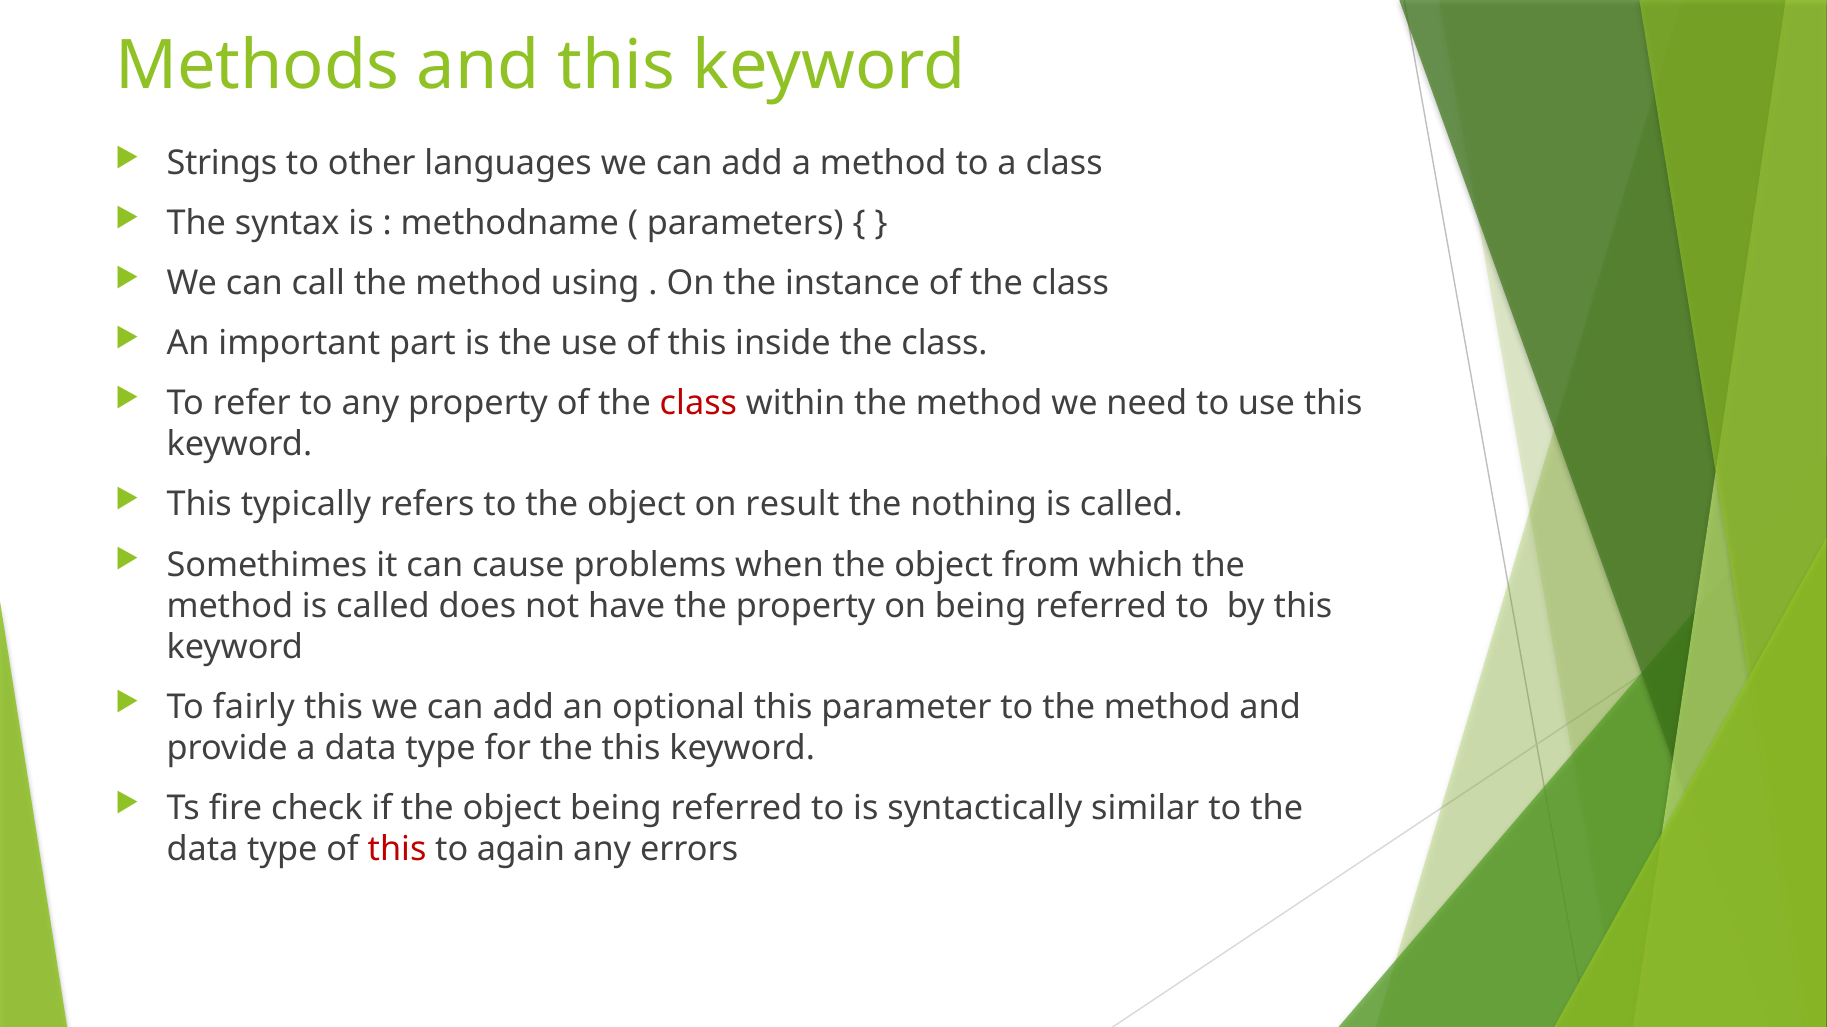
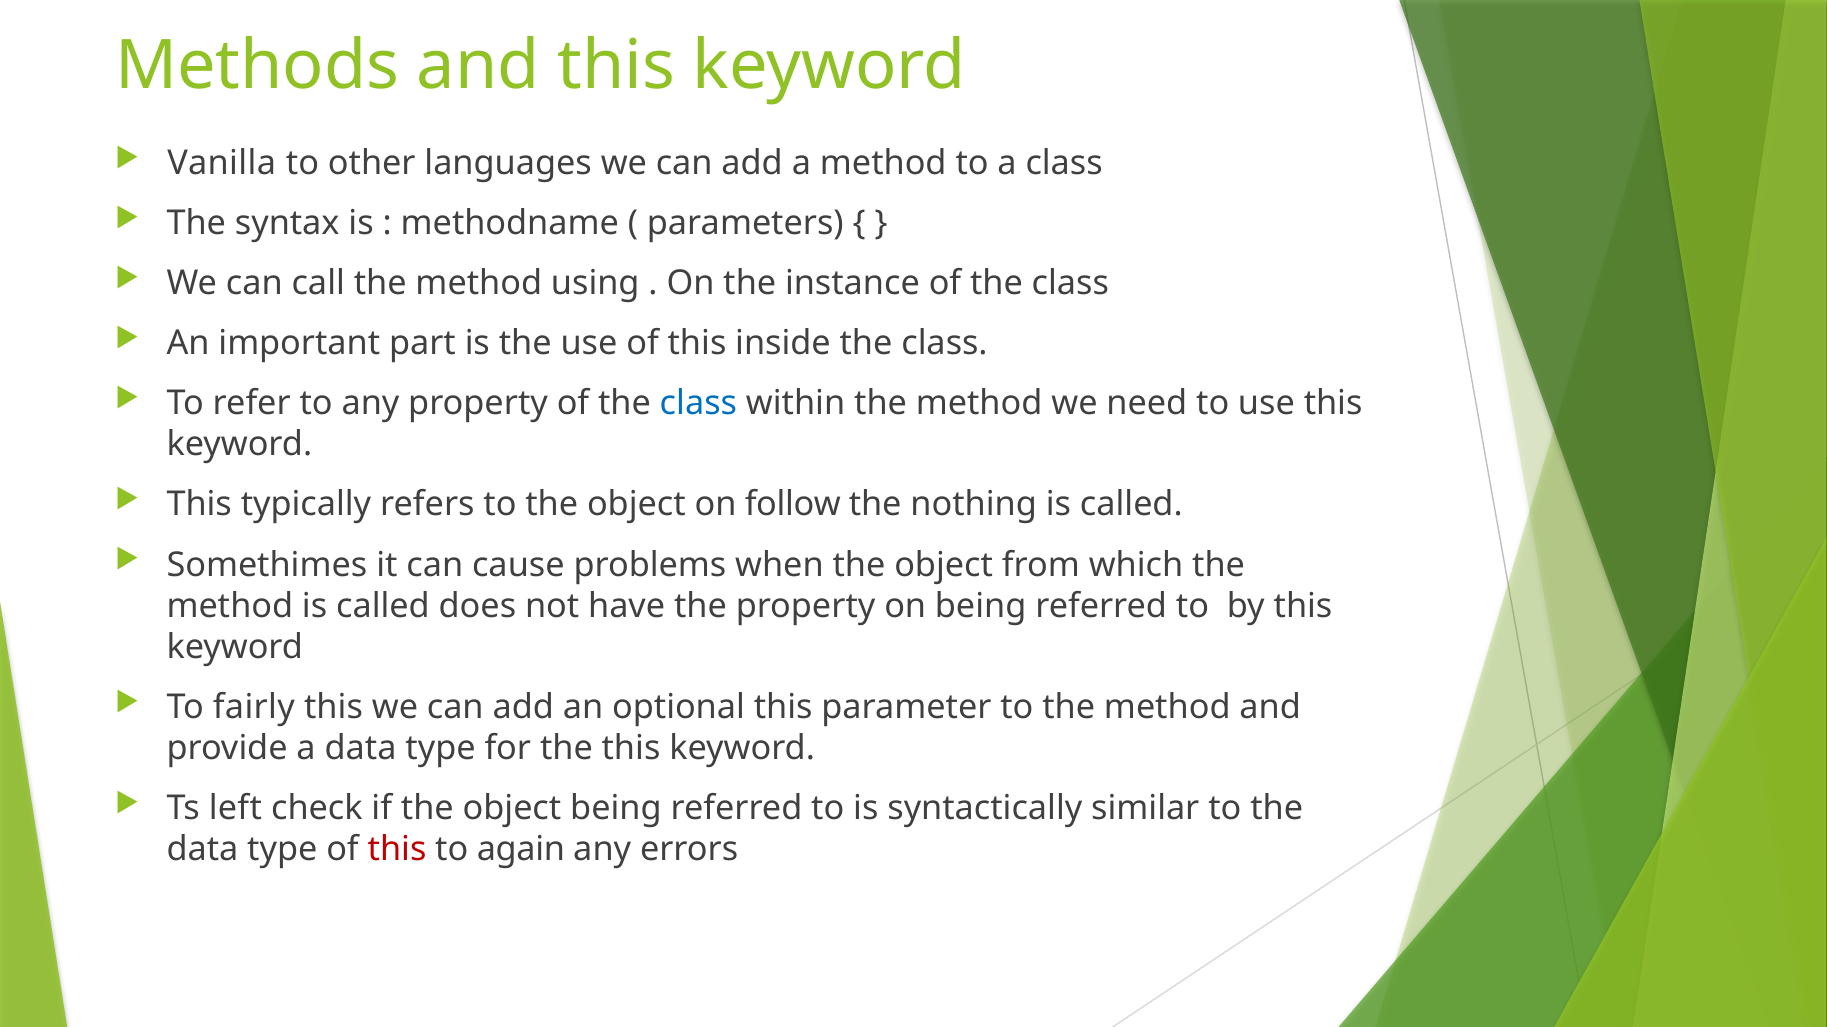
Strings: Strings -> Vanilla (222, 163)
class colour: red -> blue (698, 404)
result: result -> follow (793, 505)
fire: fire -> left (235, 809)
